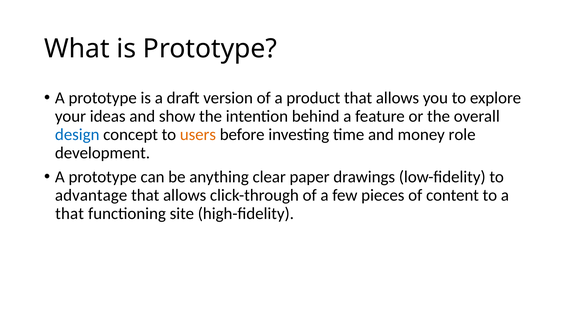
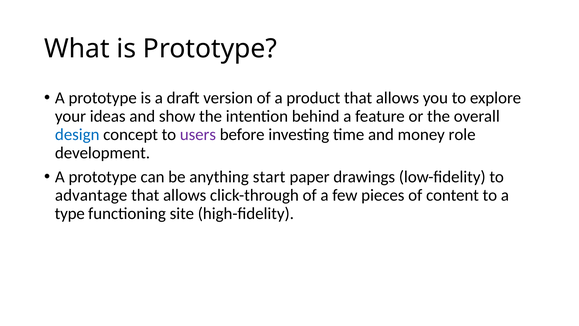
users colour: orange -> purple (198, 134)
clear: clear -> start (269, 177)
that: that -> type (70, 213)
